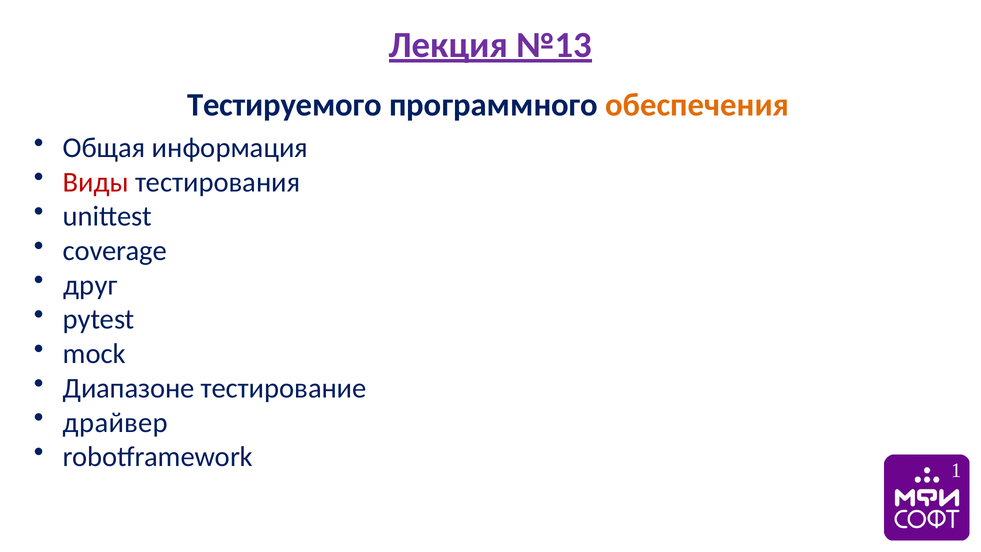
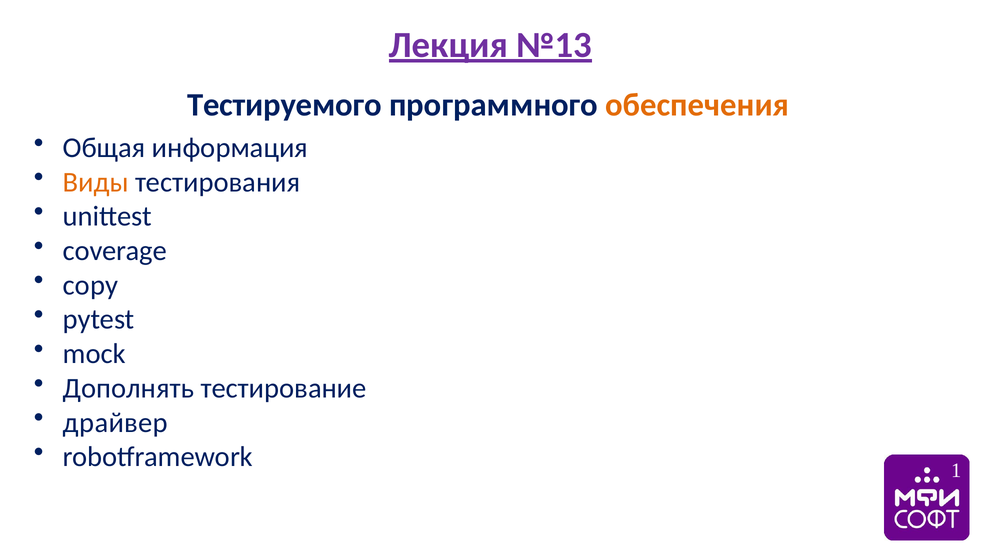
Виды colour: red -> orange (96, 182)
друг: друг -> copy (90, 285)
Диапазоне: Диапазоне -> Дополнять (129, 388)
